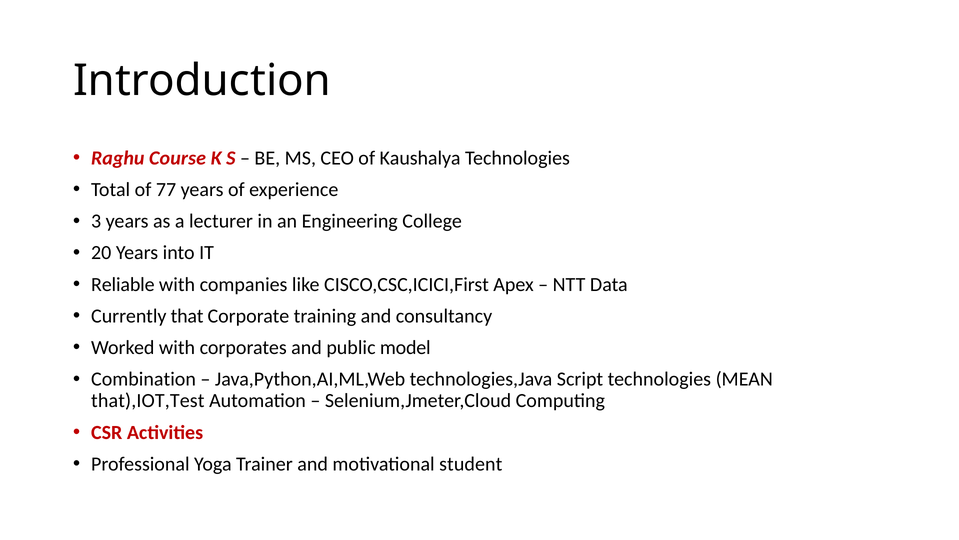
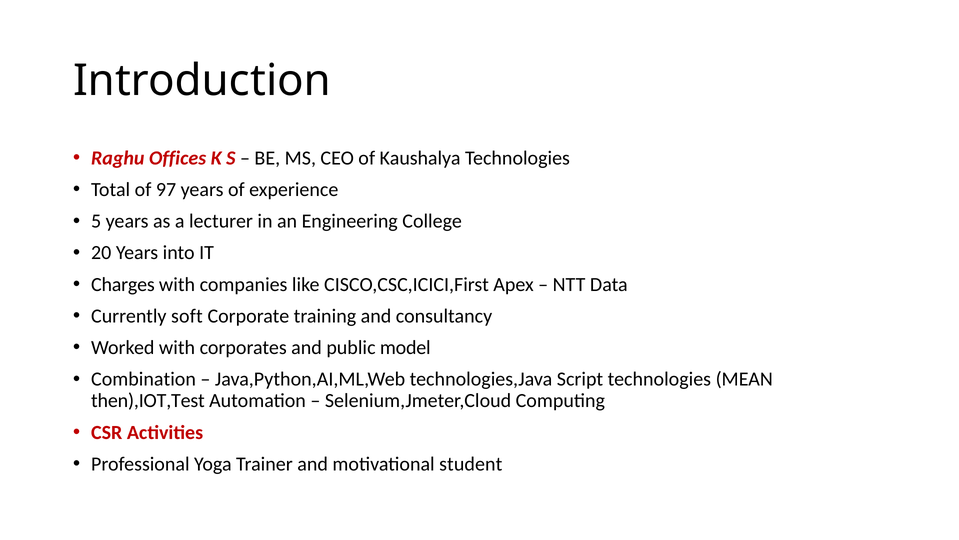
Course: Course -> Offices (178, 158)
77: 77 -> 97 (166, 189)
3: 3 -> 5 (96, 221)
Reliable: Reliable -> Charges (123, 284)
that: that -> soft (187, 316)
that),IOT,Test: that),IOT,Test -> then),IOT,Test (148, 400)
